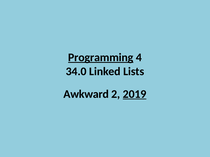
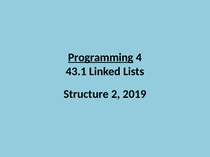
34.0: 34.0 -> 43.1 (76, 72)
Awkward: Awkward -> Structure (86, 94)
2019 underline: present -> none (135, 94)
